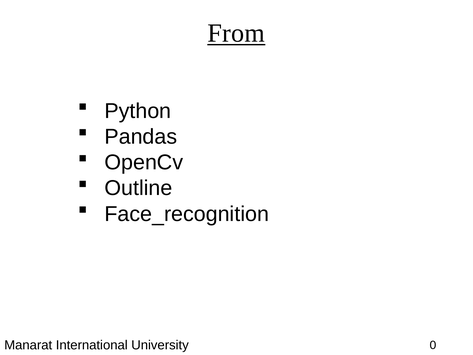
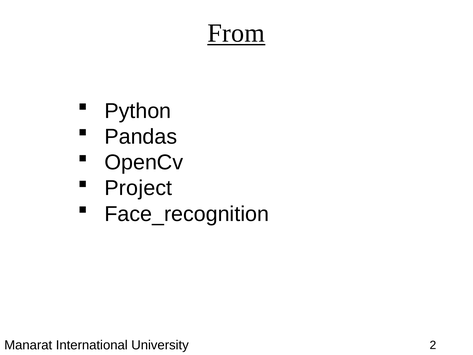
Outline: Outline -> Project (138, 188)
0: 0 -> 2 (433, 345)
